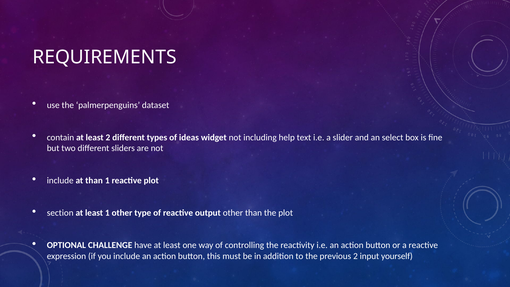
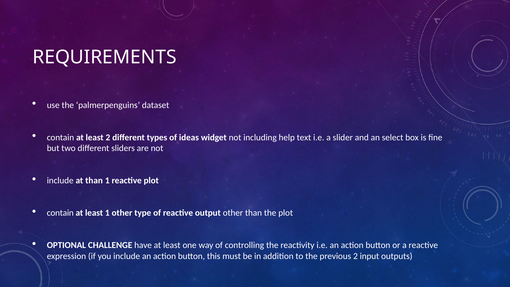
section: section -> contain (60, 213)
yourself: yourself -> outputs (397, 256)
